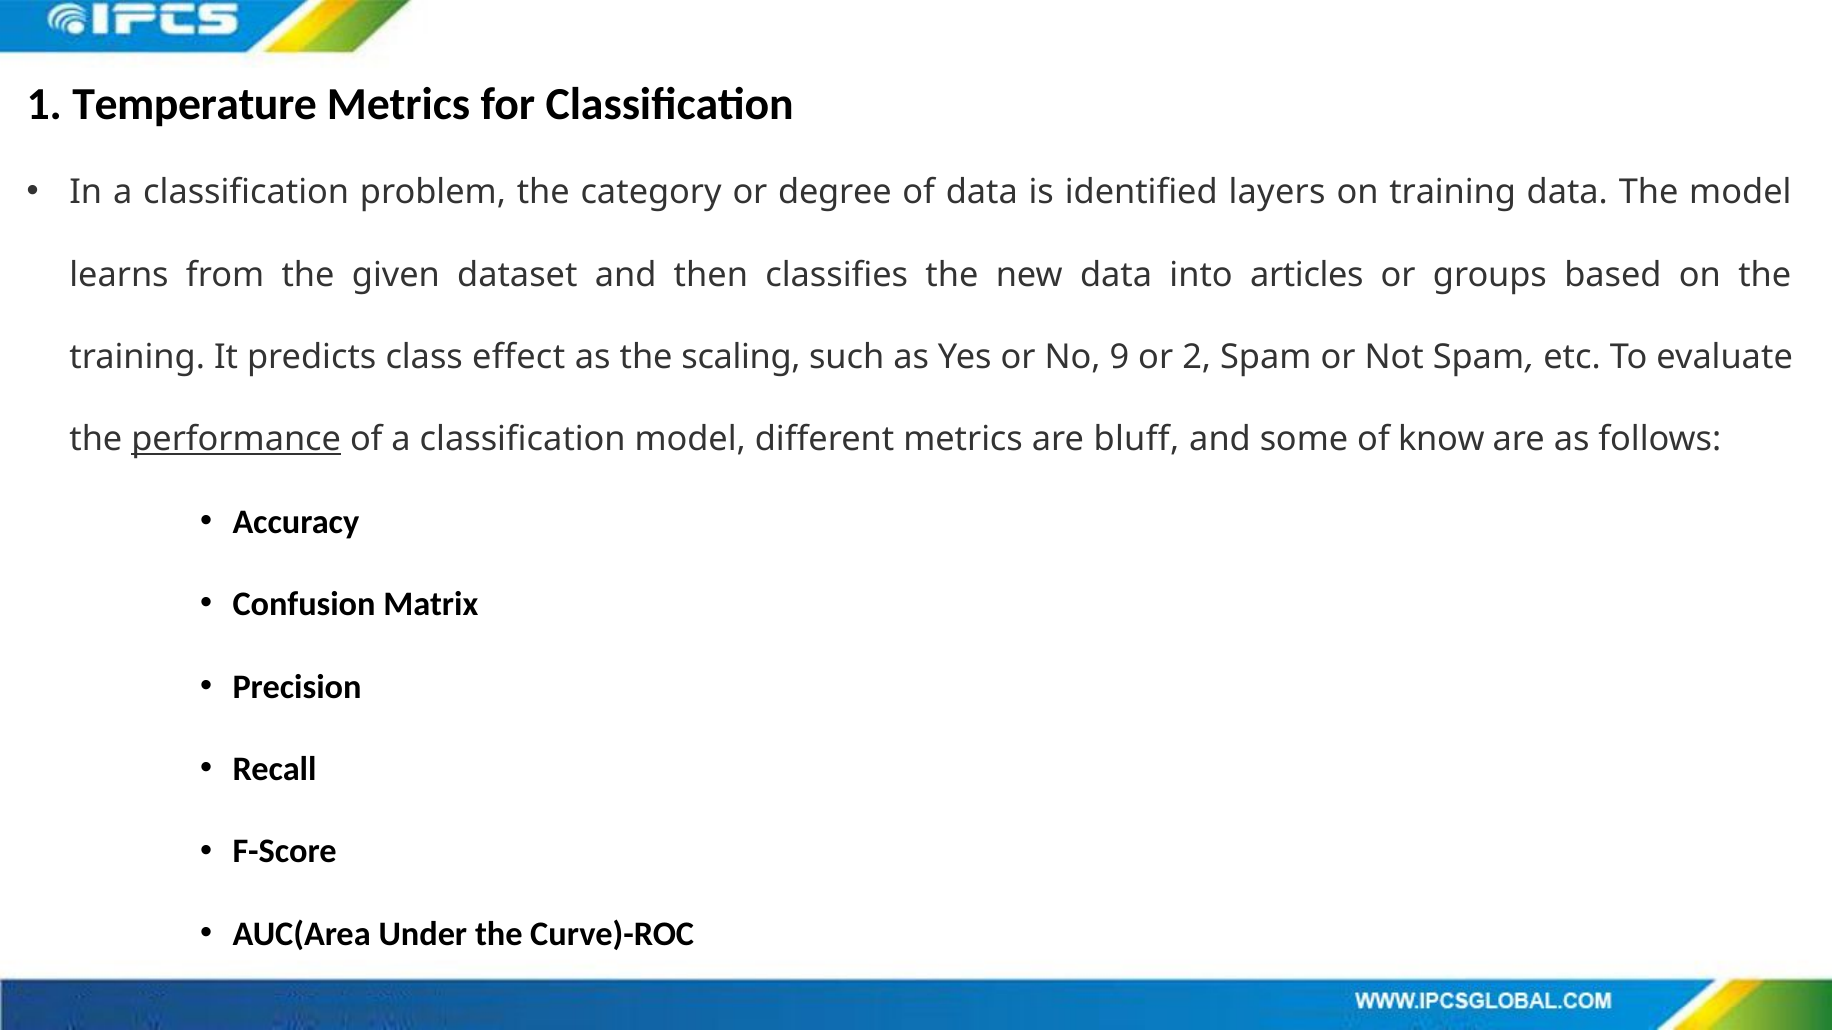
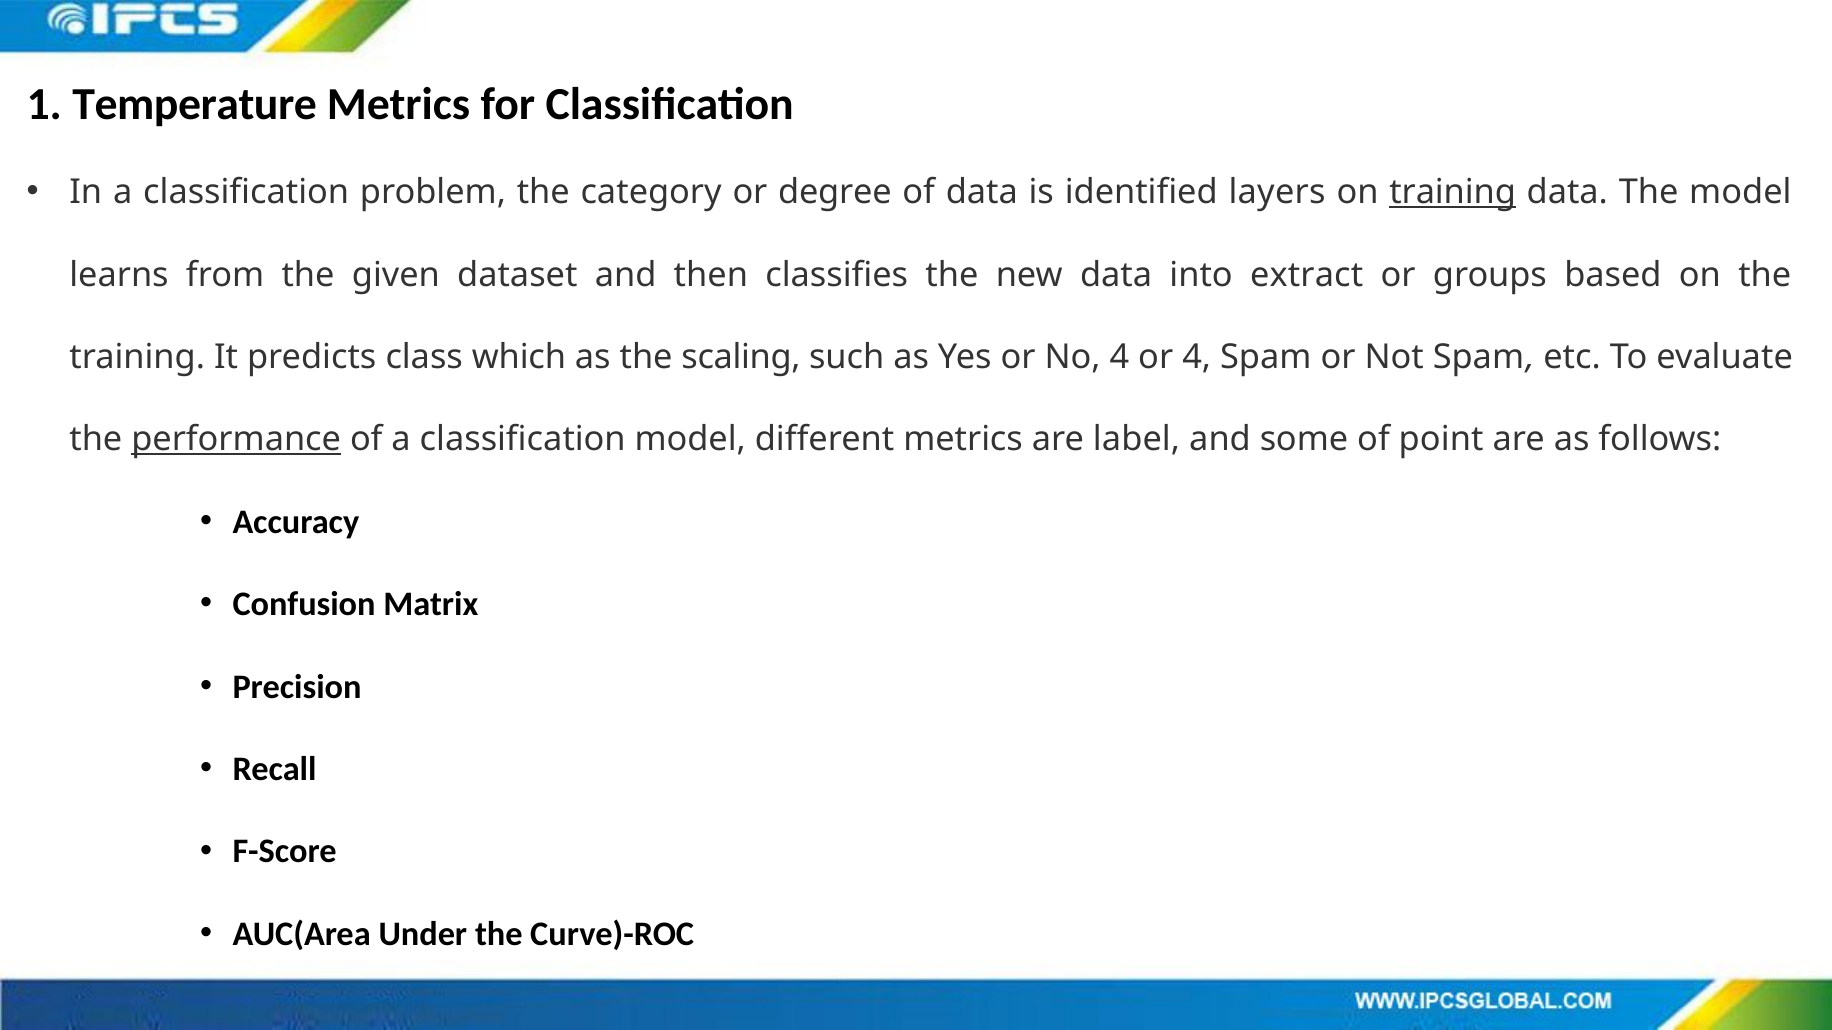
training underline: none -> present (1453, 192)
articles: articles -> extract (1307, 275)
effect: effect -> which (519, 357)
No 9: 9 -> 4 (1120, 357)
or 2: 2 -> 4 (1197, 357)
bluff: bluff -> label (1137, 440)
know: know -> point (1441, 440)
